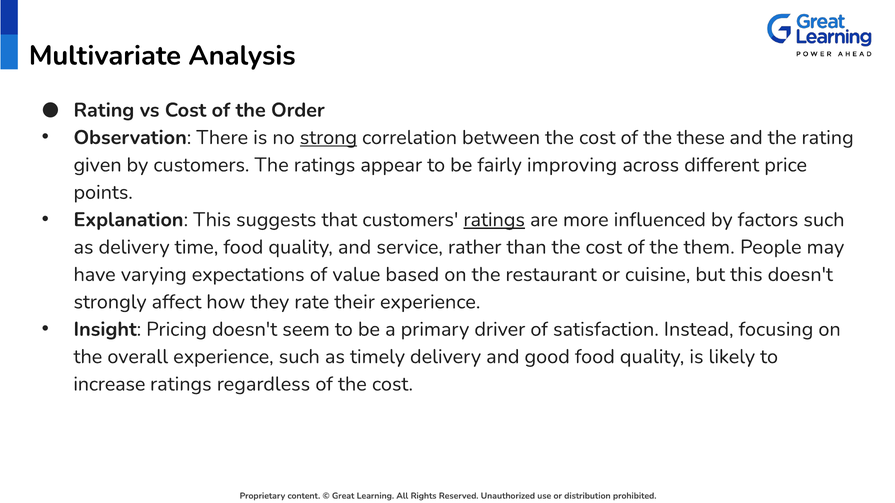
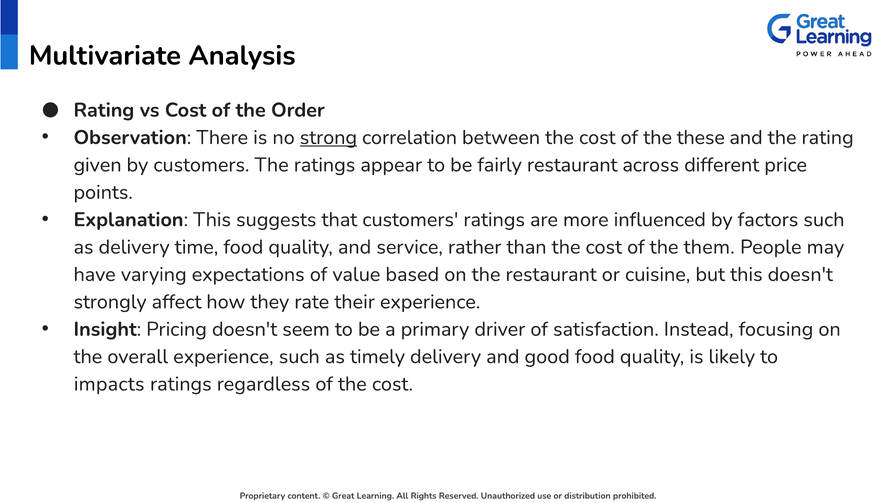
fairly improving: improving -> restaurant (572, 165)
ratings underline: present -> none (494, 220)
increase: increase -> impacts (109, 384)
